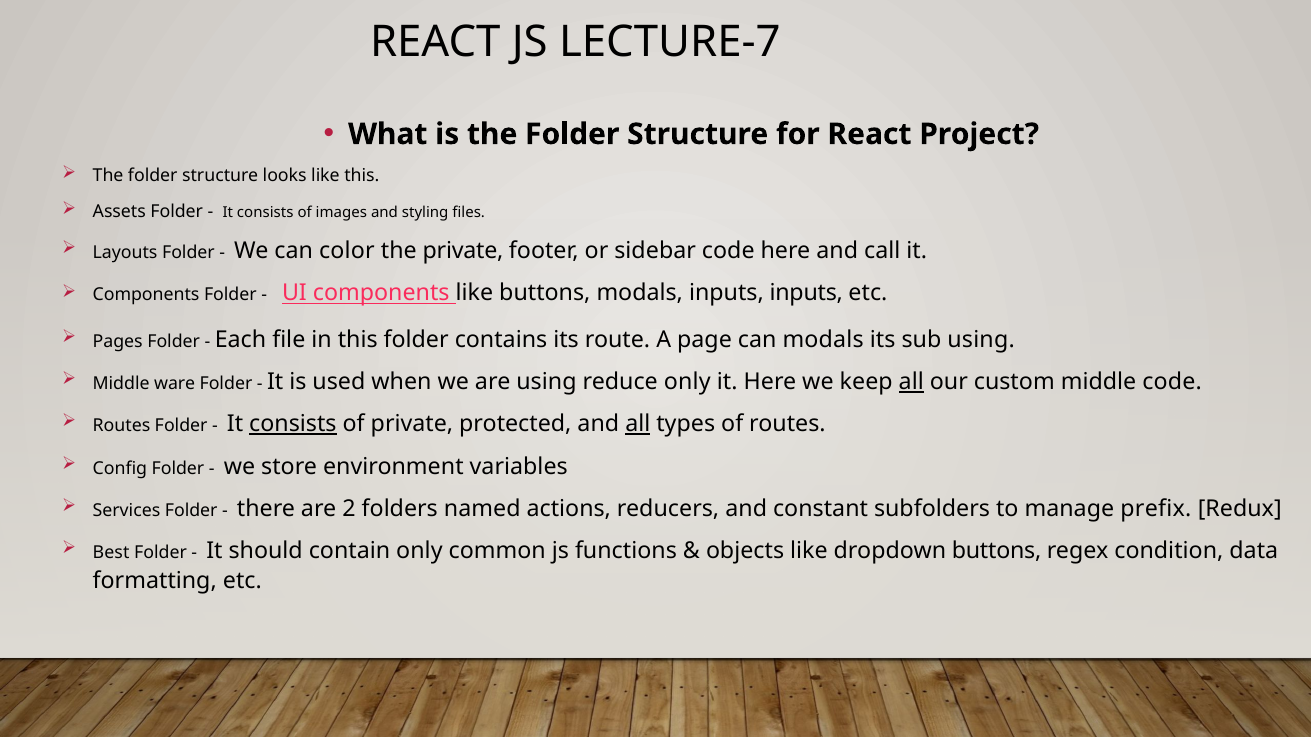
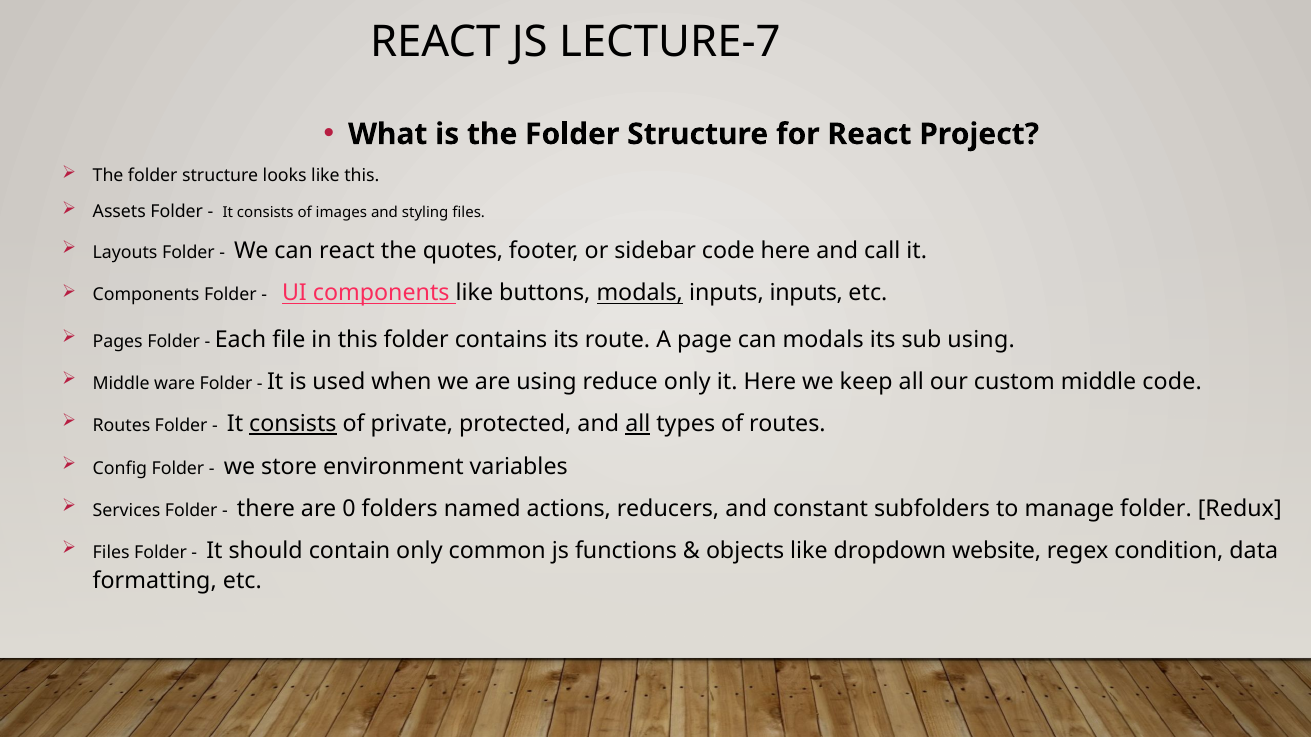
can color: color -> react (347, 251)
the private: private -> quotes (463, 251)
modals underline: none -> present (640, 293)
all underline: present -> none (911, 382)
2: 2 -> 0 (349, 509)
manage prefix: prefix -> folder (1156, 509)
Best: Best -> Files (111, 553)
dropdown buttons: buttons -> website (997, 551)
